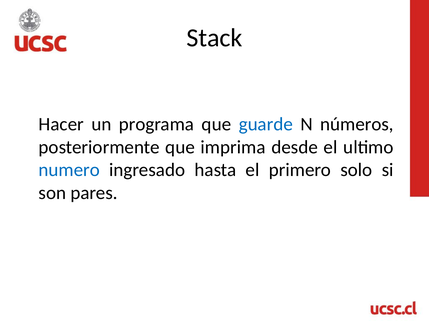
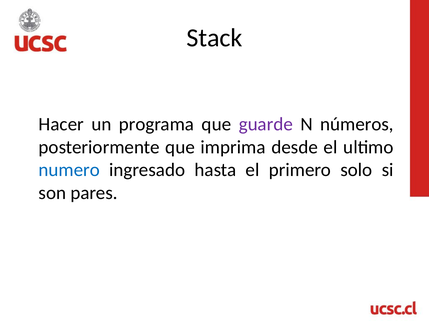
guarde colour: blue -> purple (266, 125)
